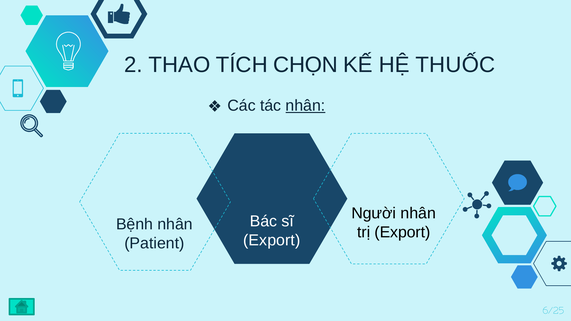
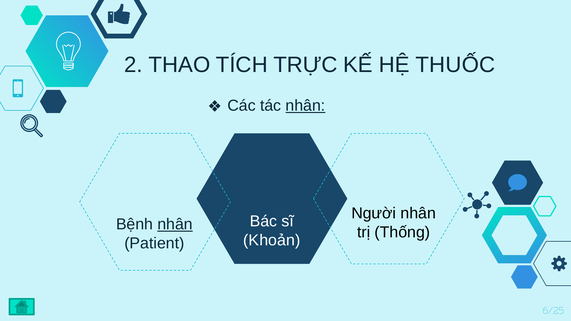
CHỌN: CHỌN -> TRỰC (306, 65)
nhân underline: none -> present (175, 224)
trị Export: Export -> Thống (402, 233)
Export: Export -> Khoản (272, 240)
